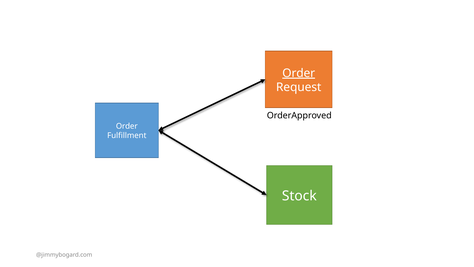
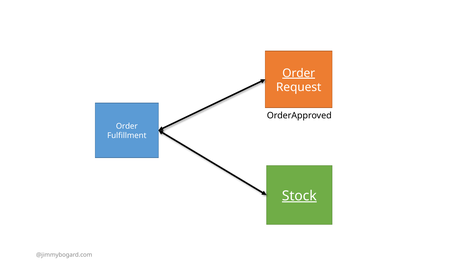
Stock underline: none -> present (299, 196)
